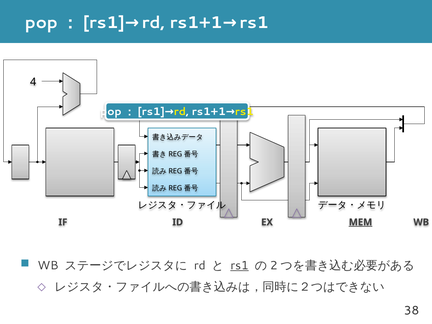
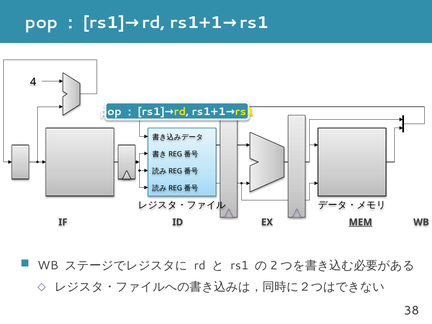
rs1 underline: present -> none (240, 266)
